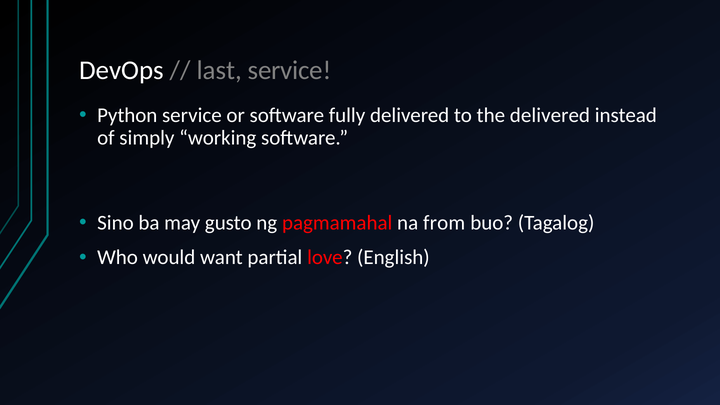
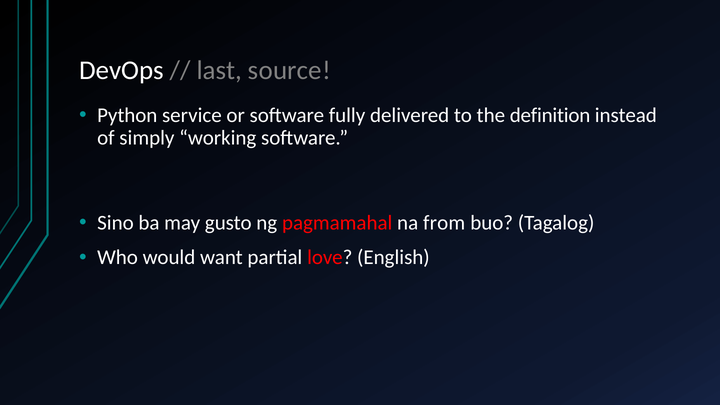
last service: service -> source (289, 70)
the delivered: delivered -> definition (550, 115)
